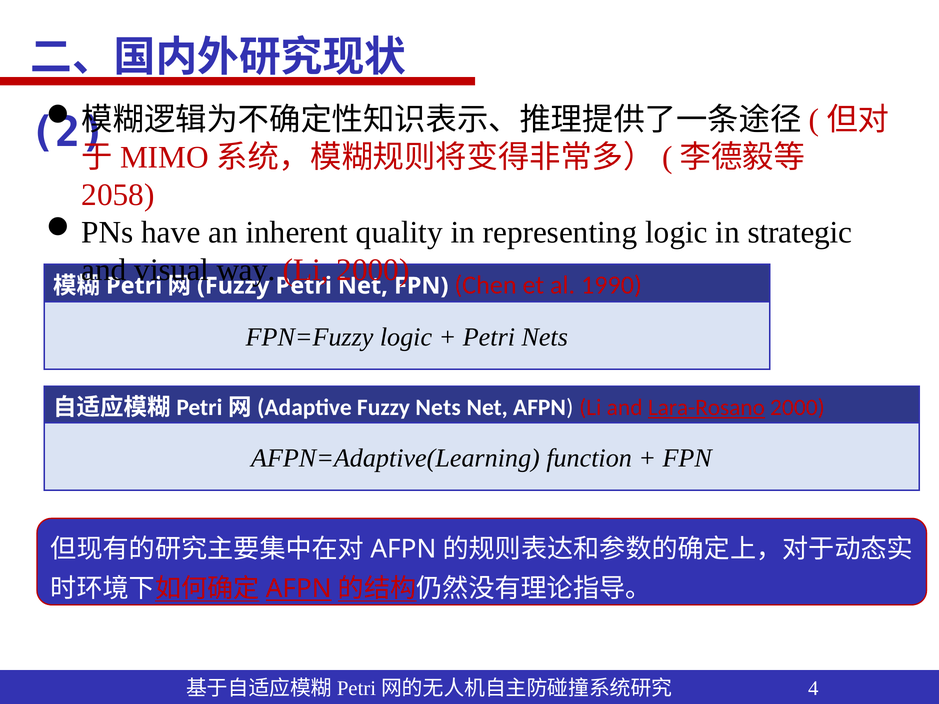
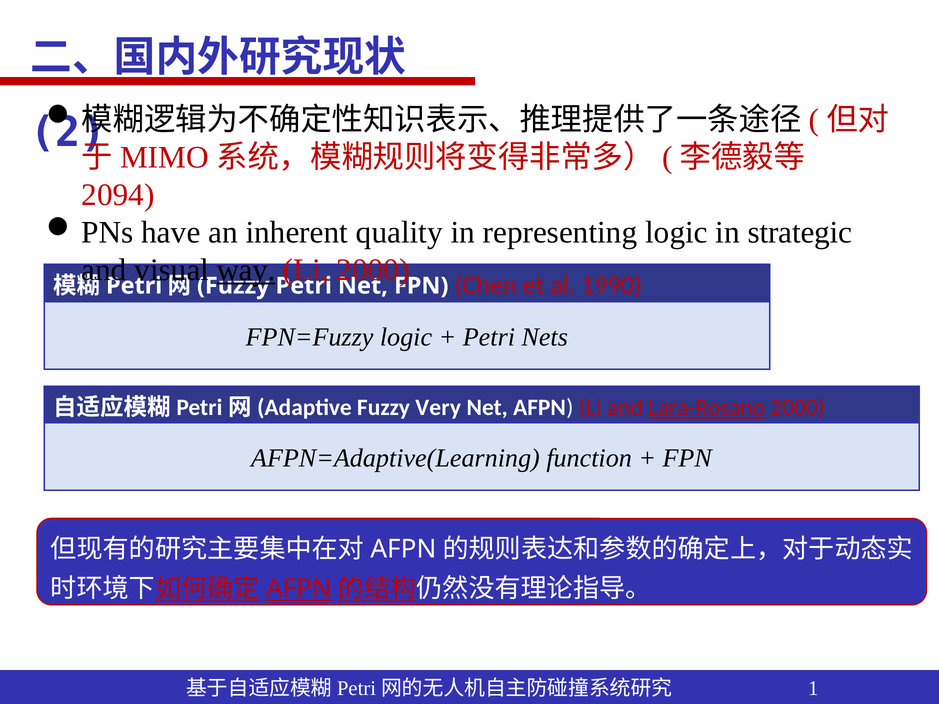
2058: 2058 -> 2094 (118, 195)
way underline: none -> present (246, 270)
Fuzzy Nets: Nets -> Very (438, 408)
4: 4 -> 1 (813, 689)
